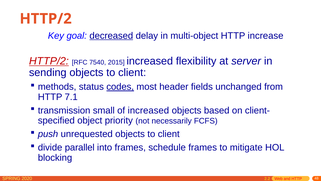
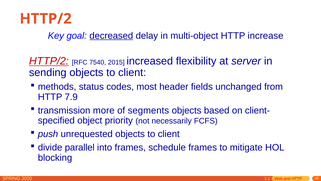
codes underline: present -> none (120, 87)
7.1: 7.1 -> 7.9 (71, 97)
small: small -> more (104, 110)
of increased: increased -> segments (148, 110)
